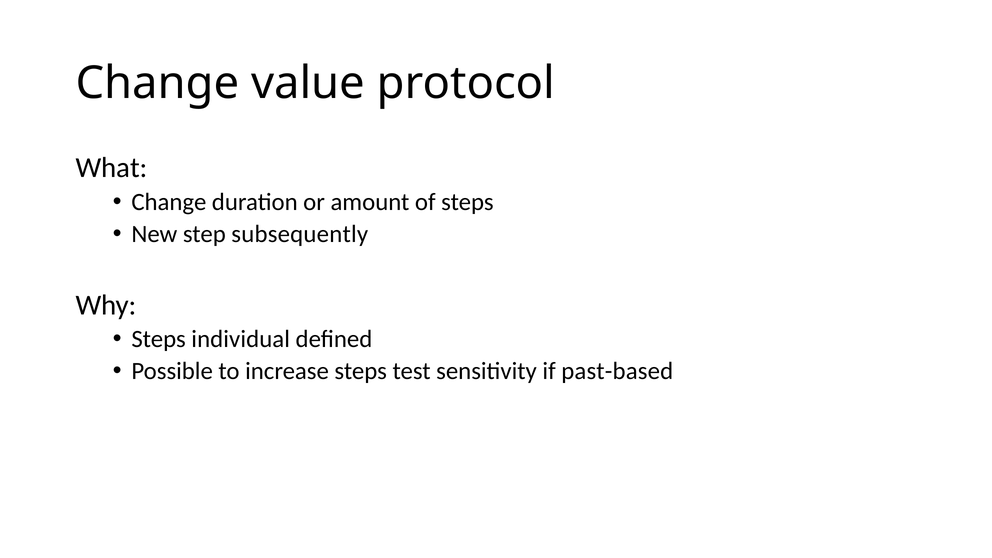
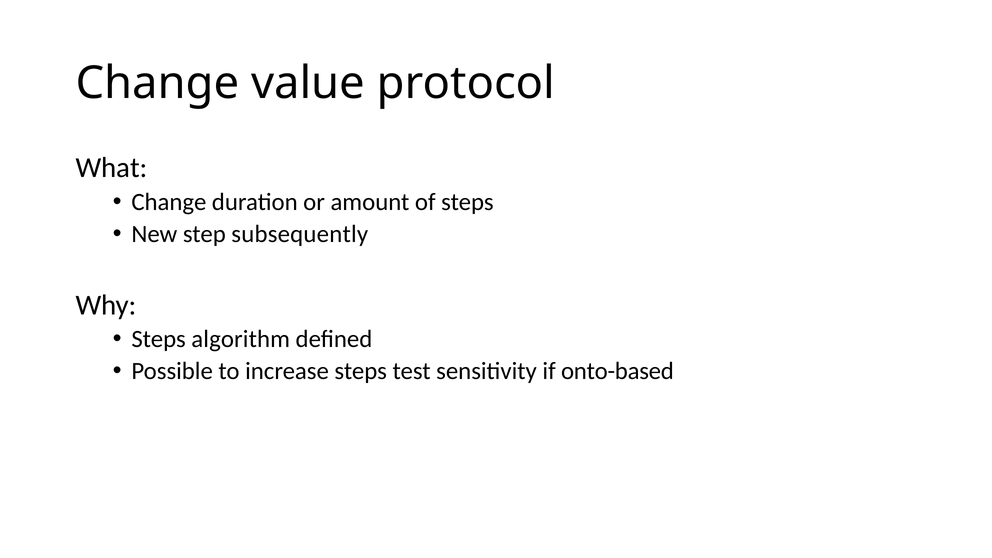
individual: individual -> algorithm (241, 339)
past-based: past-based -> onto-based (617, 371)
